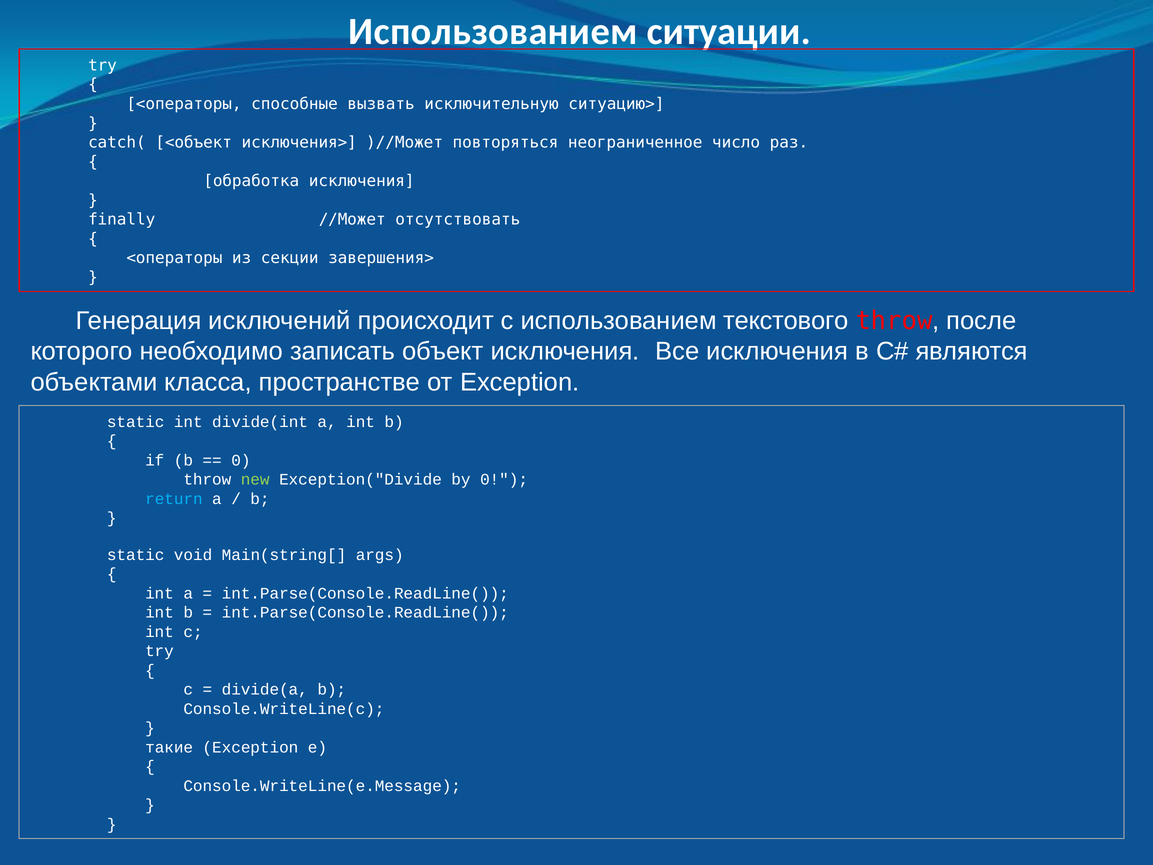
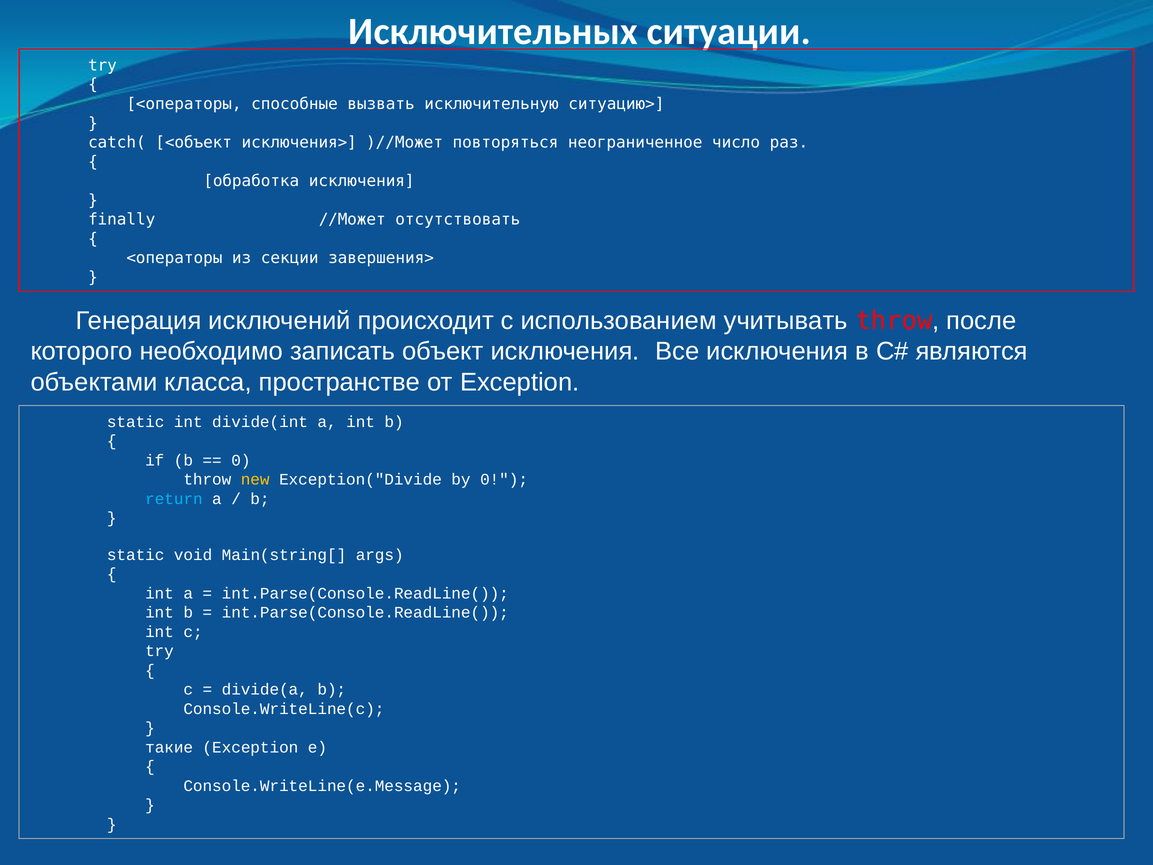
Использованием: Использованием -> Исключительных (493, 31)
текстового: текстового -> учитывать (786, 321)
new colour: light green -> yellow (255, 480)
